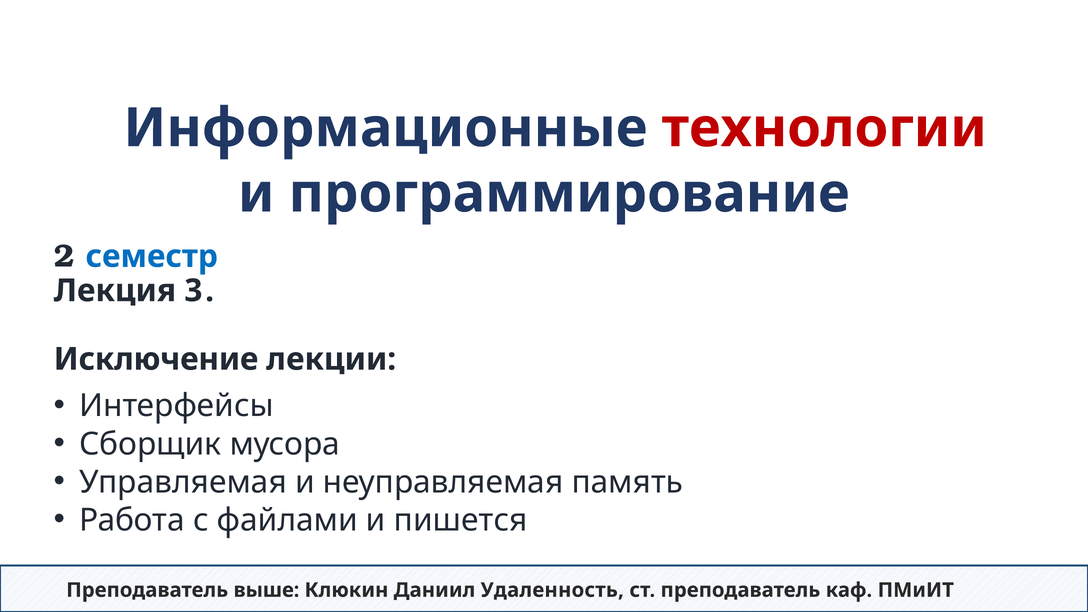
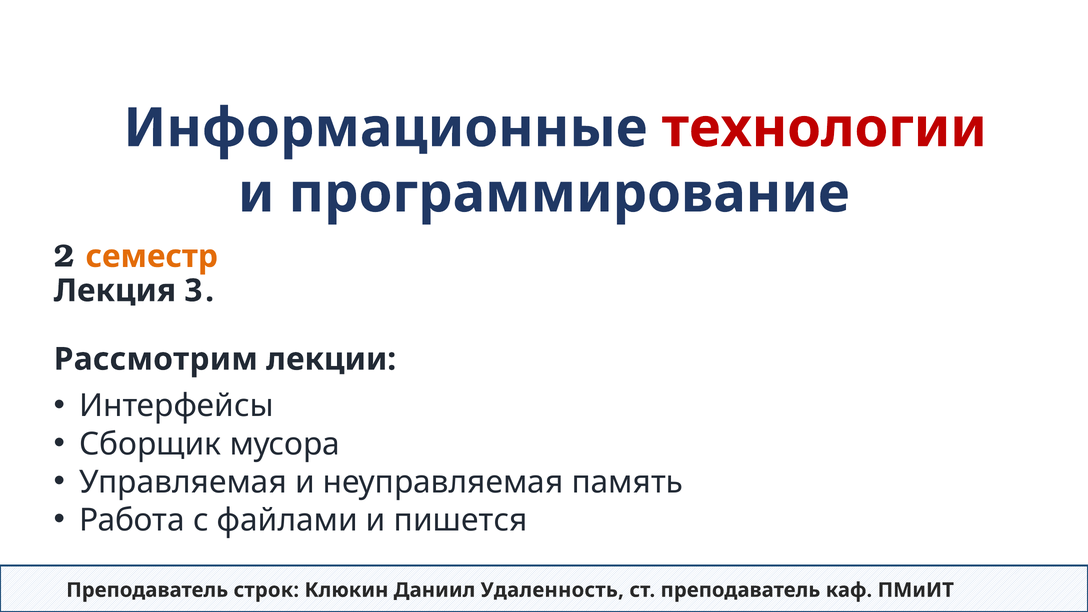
семестр colour: blue -> orange (152, 256)
Исключение: Исключение -> Рассмотрим (156, 359)
выше: выше -> строк (266, 590)
